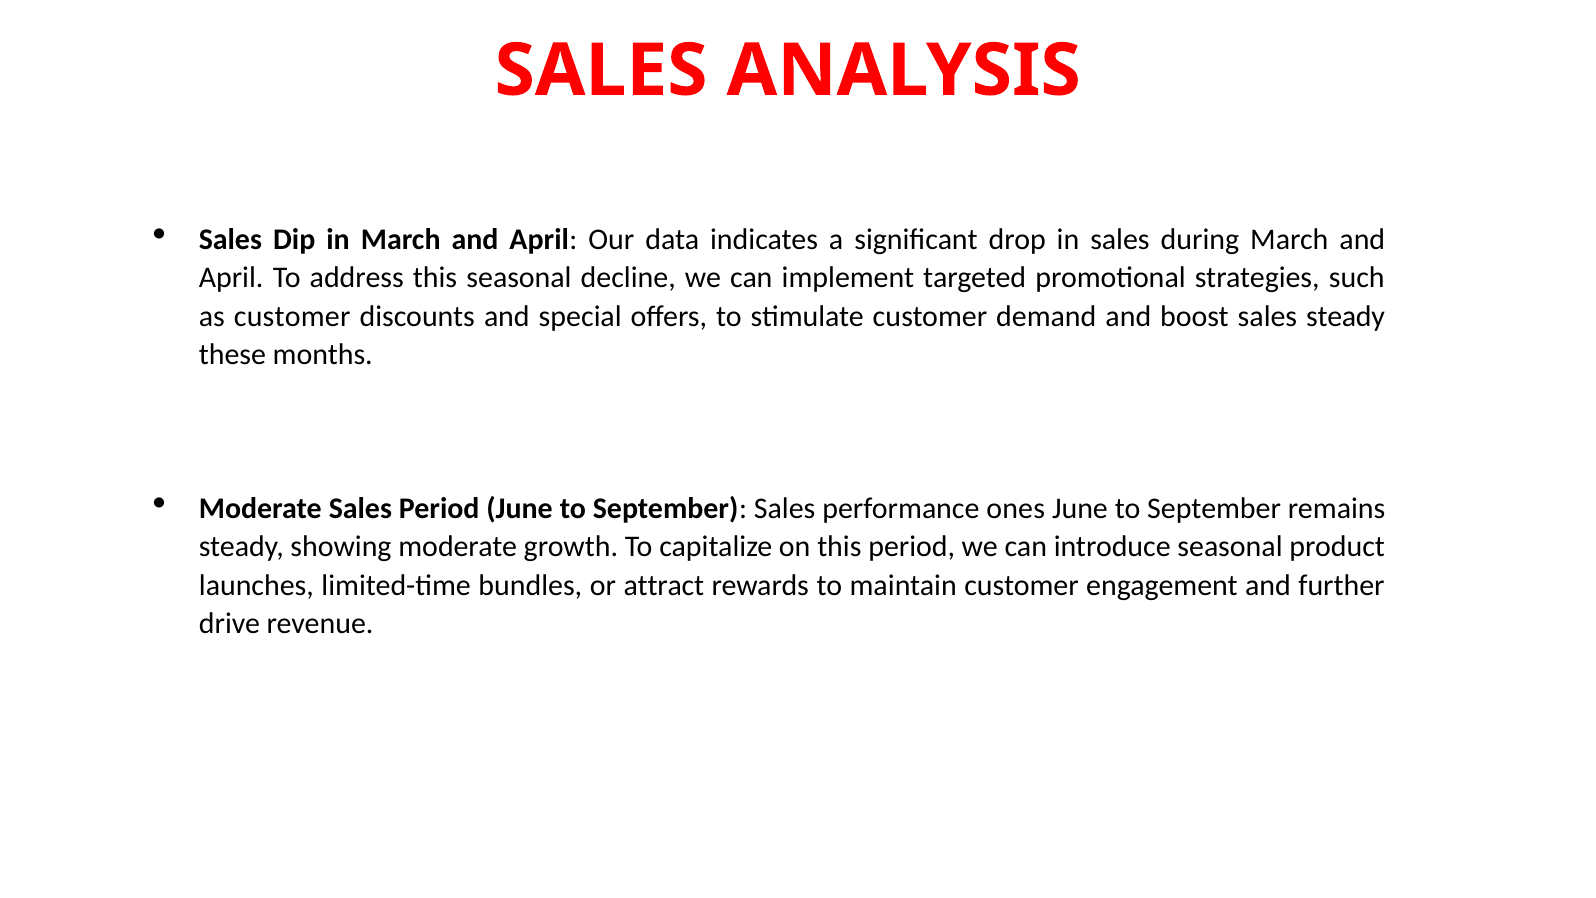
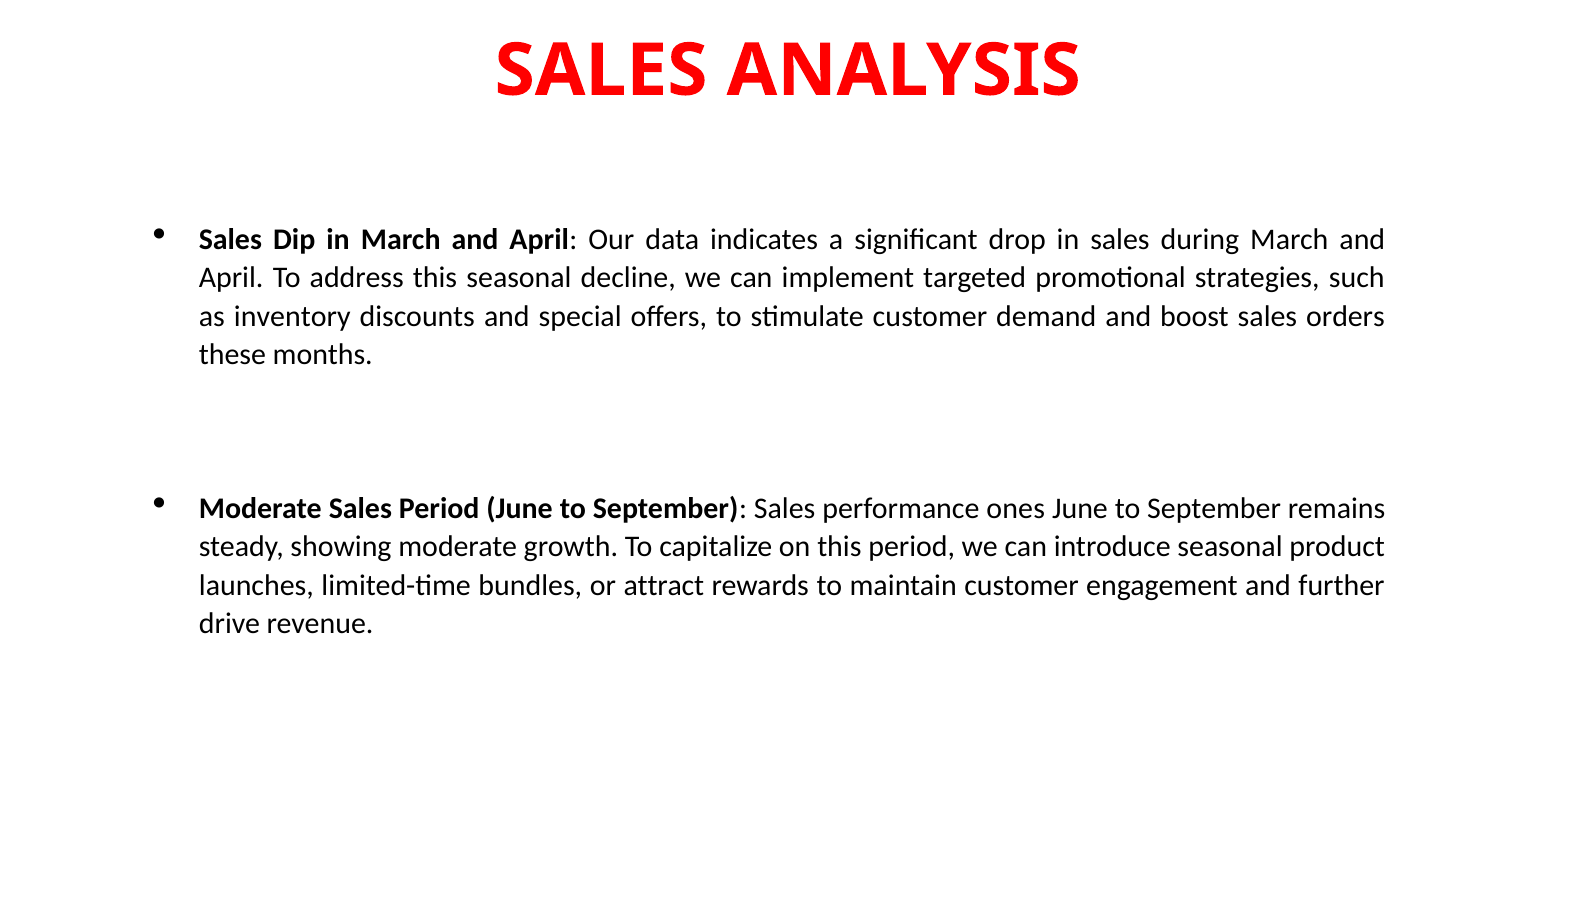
as customer: customer -> inventory (292, 316)
sales steady: steady -> orders (1345, 316)
